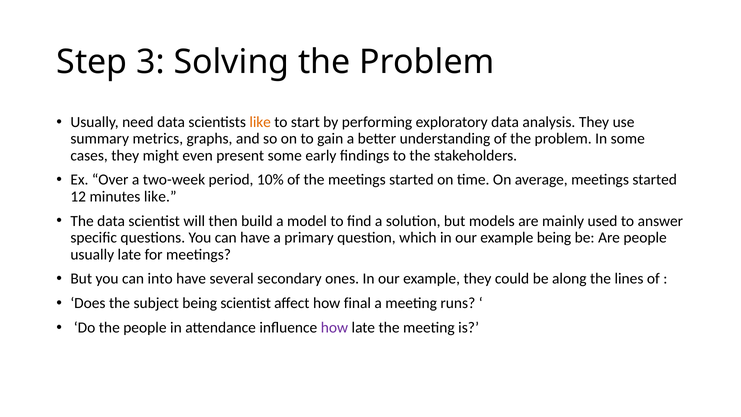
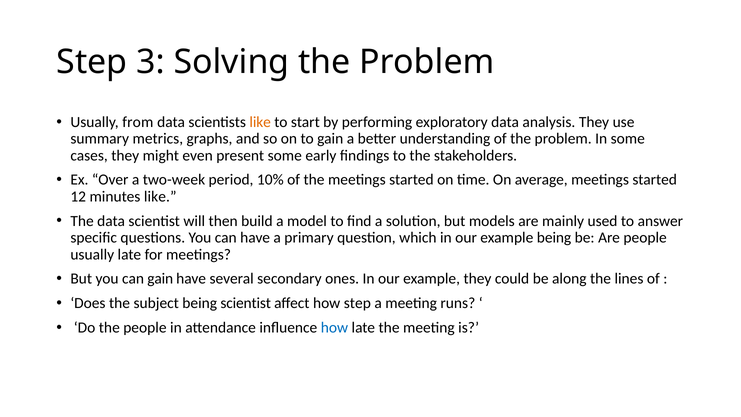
need: need -> from (138, 122)
can into: into -> gain (160, 279)
how final: final -> step (357, 303)
how colour: purple -> blue (334, 328)
